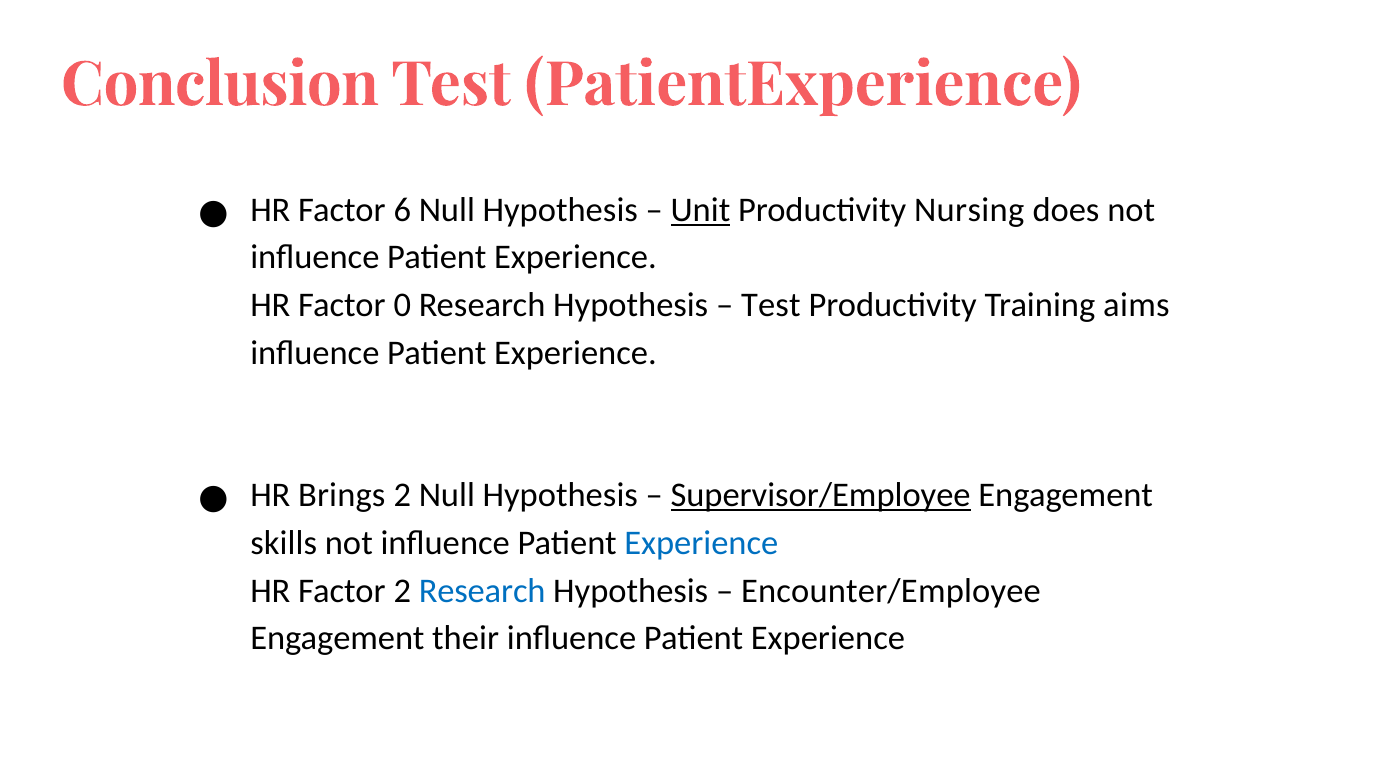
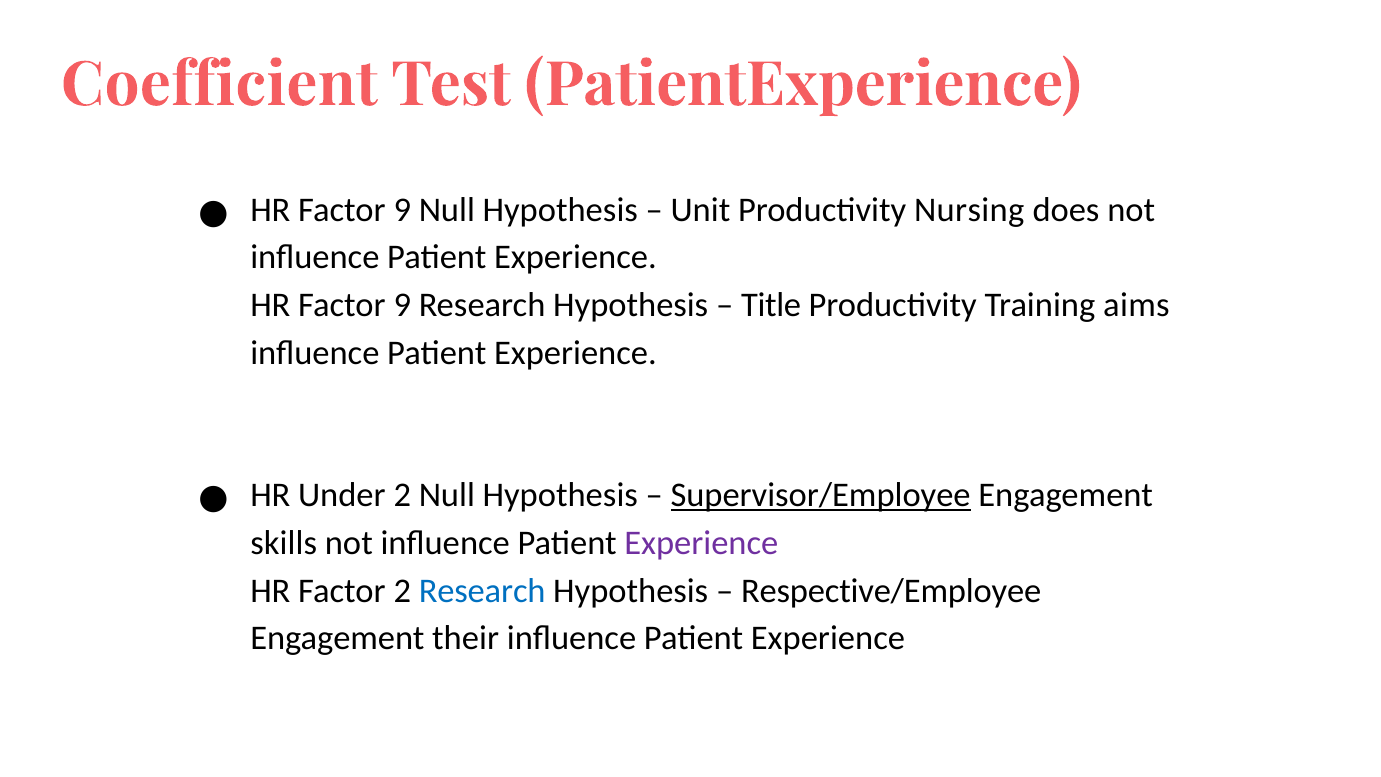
Conclusion: Conclusion -> Coefficient (219, 85)
6: 6 -> 9 (402, 210)
Unit underline: present -> none (700, 210)
0: 0 -> 9 (402, 305)
Test: Test -> Title (771, 305)
Brings: Brings -> Under (342, 495)
Experience colour: blue -> purple (701, 543)
Encounter/Employee: Encounter/Employee -> Respective/Employee (891, 591)
